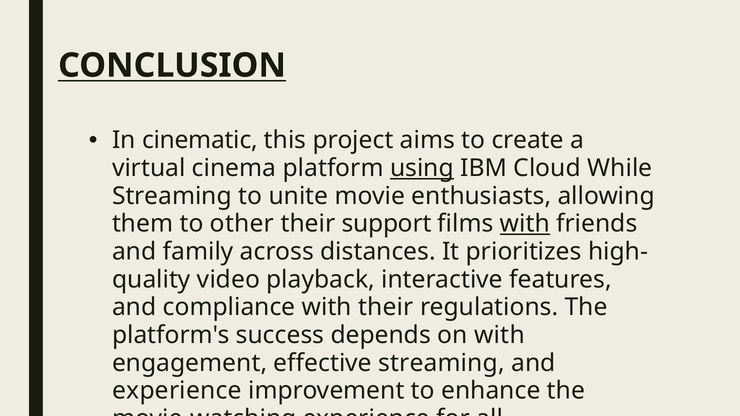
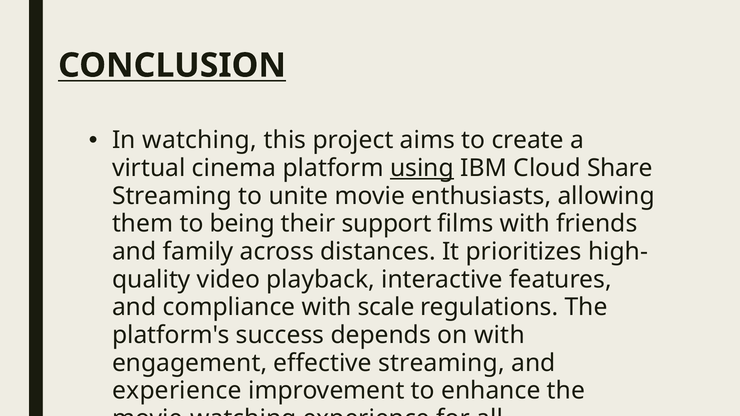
cinematic: cinematic -> watching (200, 140)
While: While -> Share (620, 168)
other: other -> being (242, 224)
with underline: present -> none (525, 224)
with their: their -> scale (386, 307)
